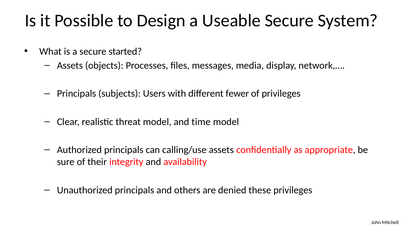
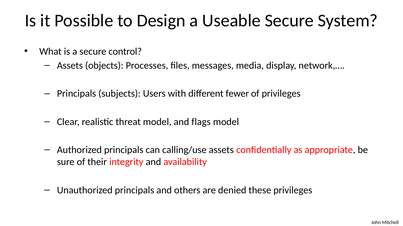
started: started -> control (125, 52)
time: time -> flags (201, 122)
